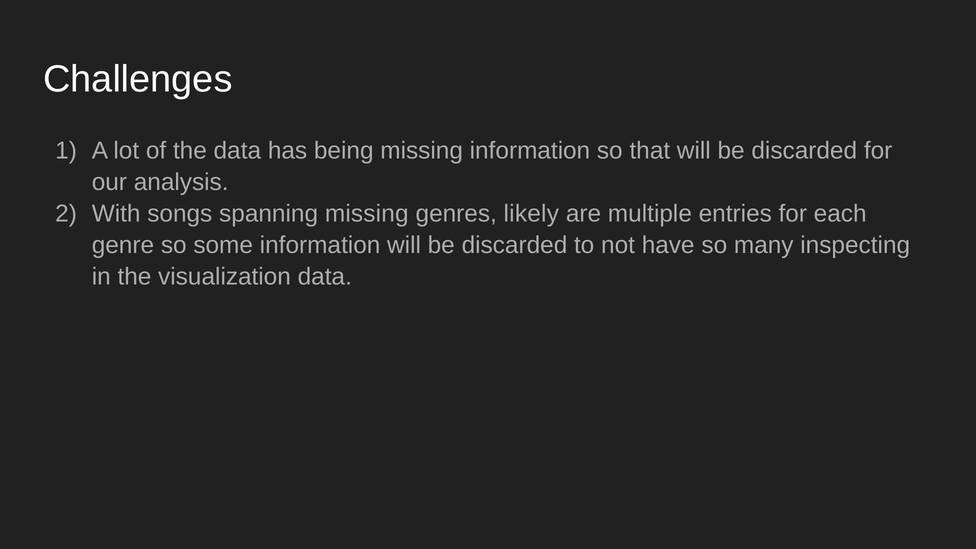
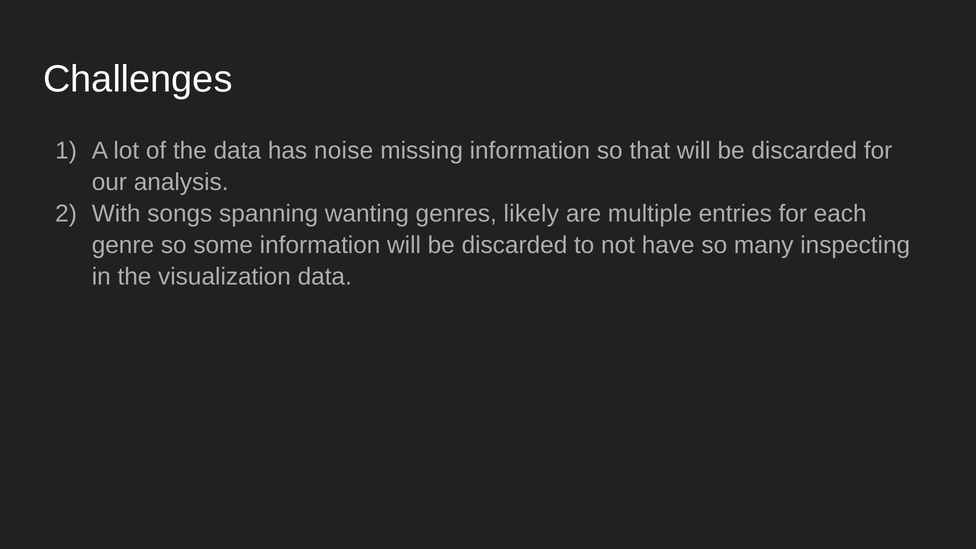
being: being -> noise (344, 151)
spanning missing: missing -> wanting (367, 214)
